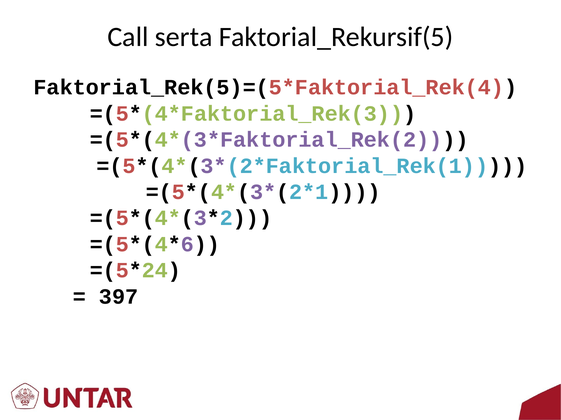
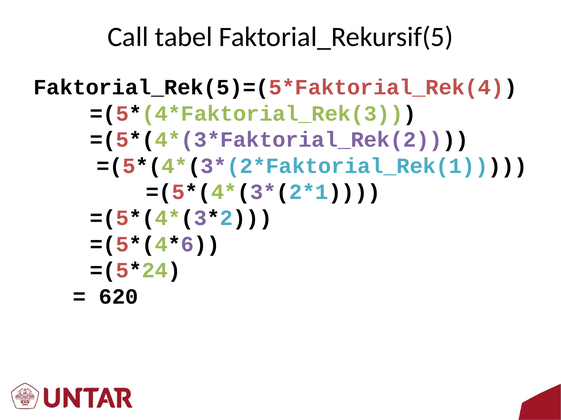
serta: serta -> tabel (184, 37)
397: 397 -> 620 (119, 297)
